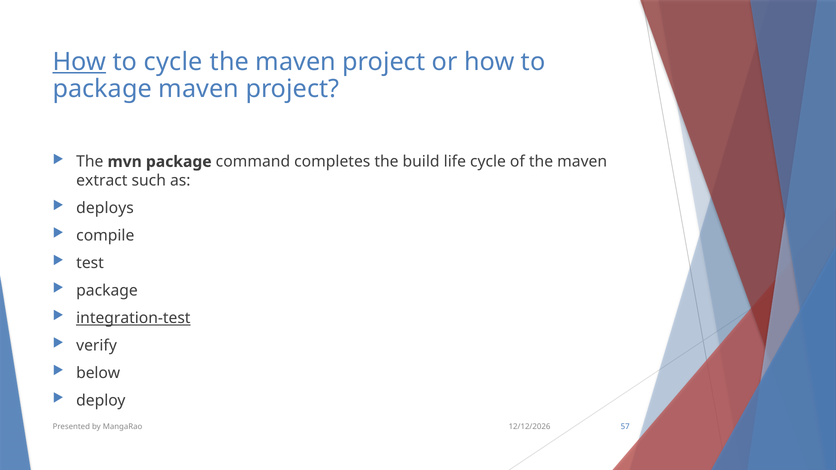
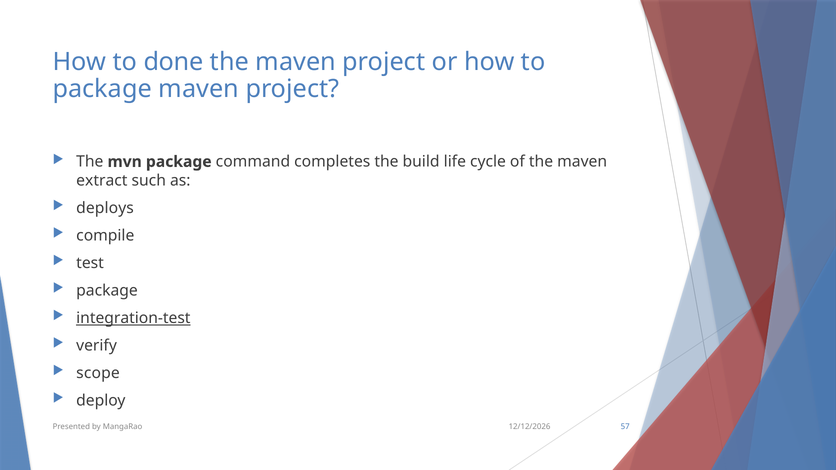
How underline: present -> none (79, 62)
to cycle: cycle -> done (174, 62)
below: below -> scope (98, 373)
